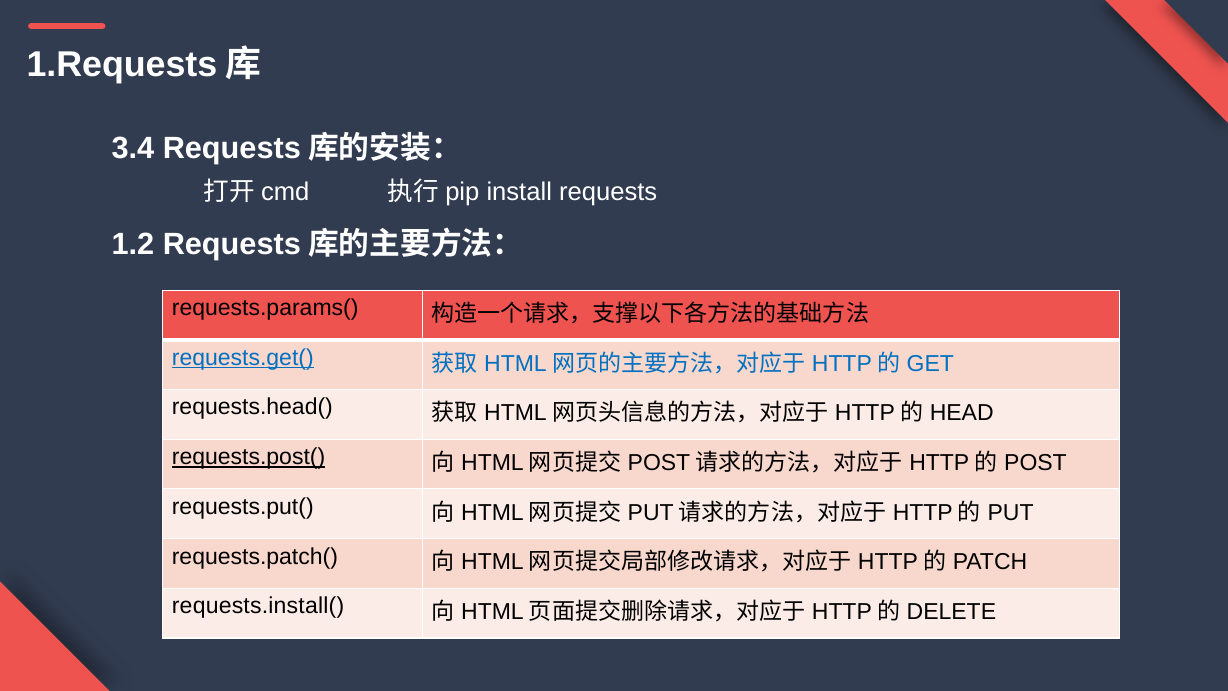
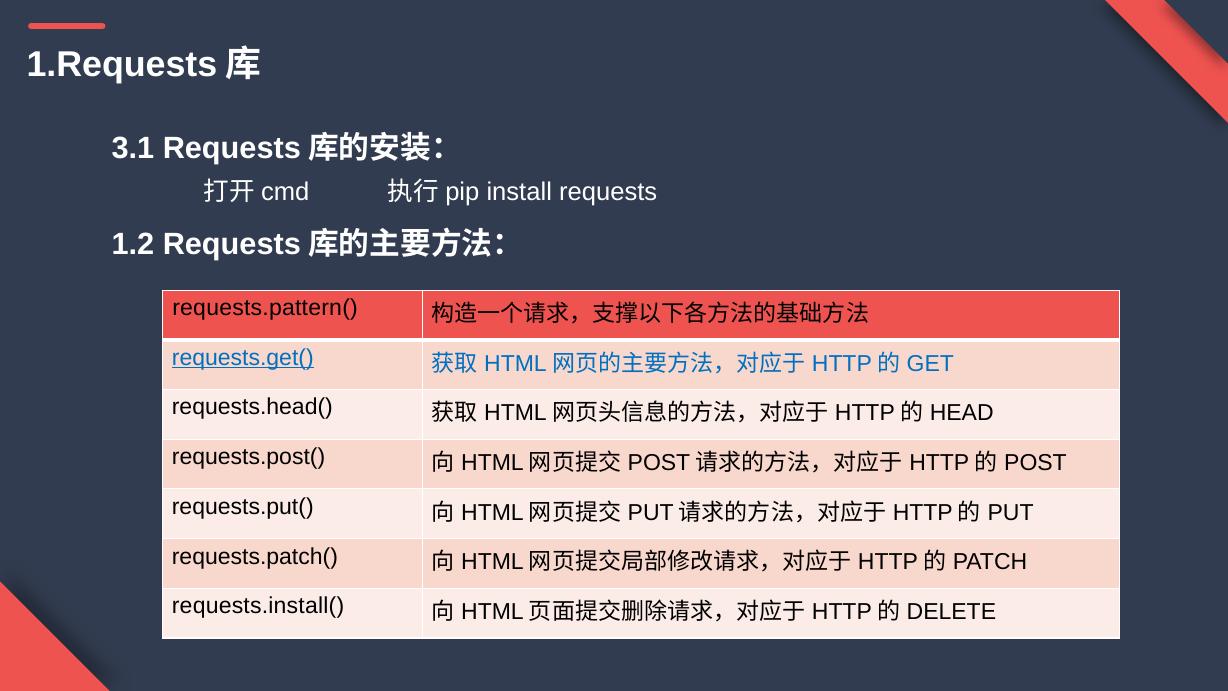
3.4: 3.4 -> 3.1 (133, 148)
requests.params(: requests.params( -> requests.pattern( (265, 308)
requests.post( underline: present -> none (249, 457)
